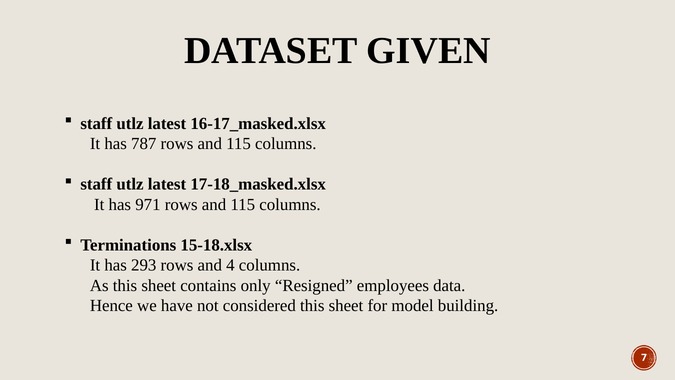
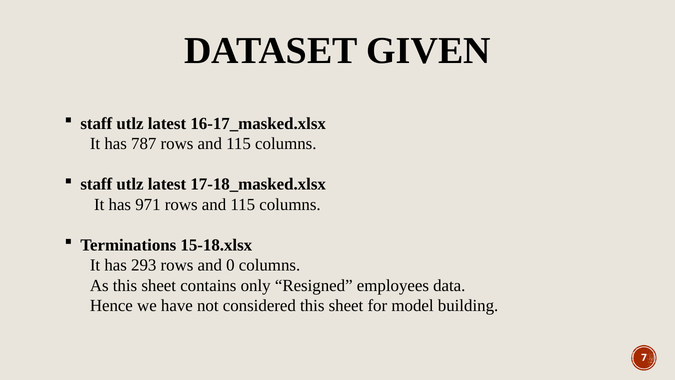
4: 4 -> 0 (230, 265)
